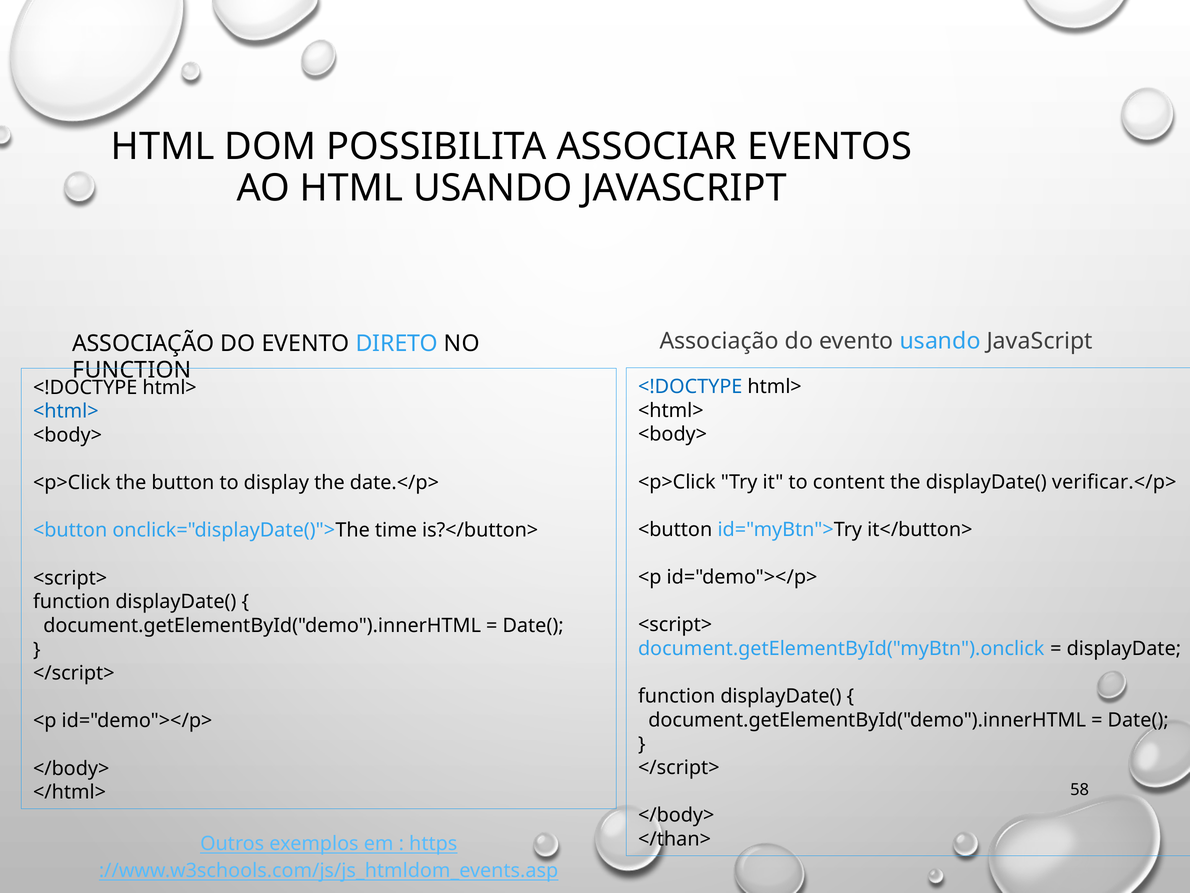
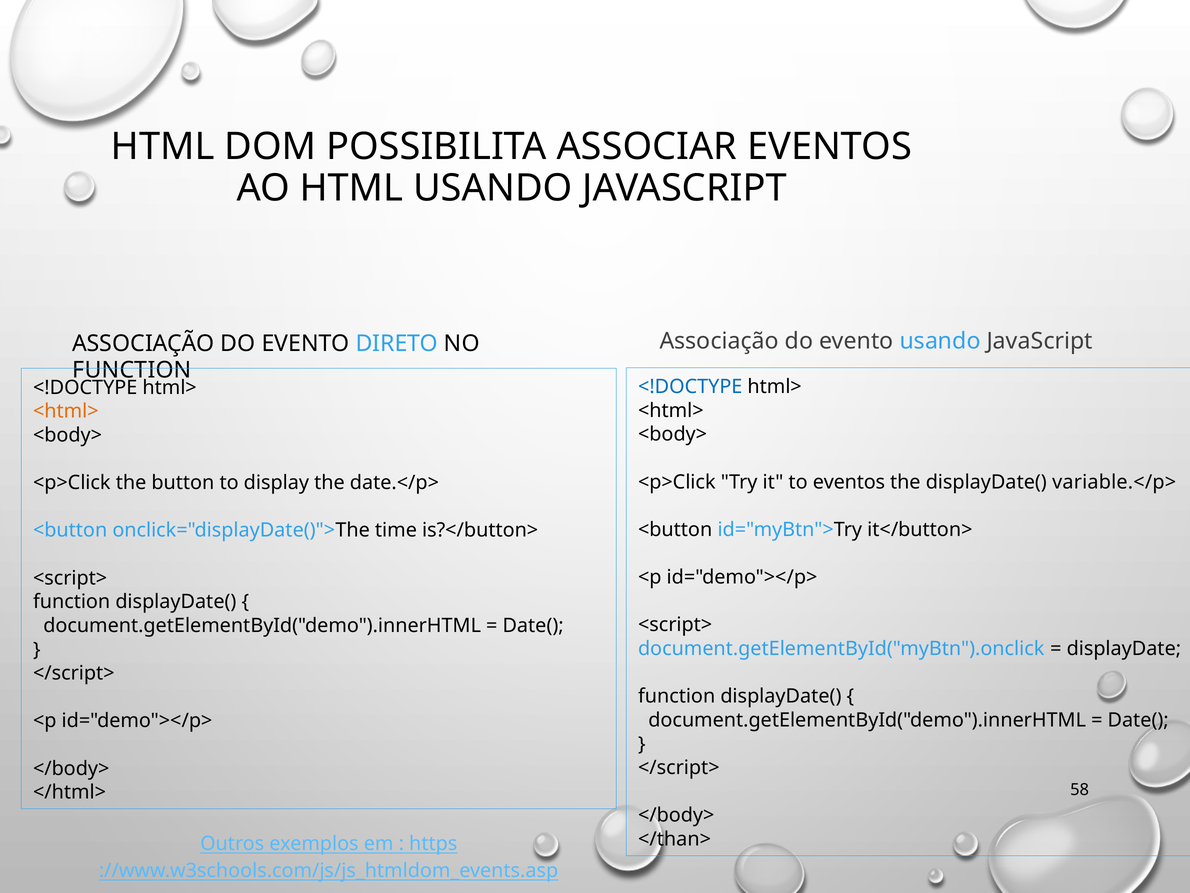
<html> colour: blue -> orange (66, 411)
to content: content -> eventos (849, 482)
verificar.</p>: verificar.</p> -> variable.</p> (1114, 482)
